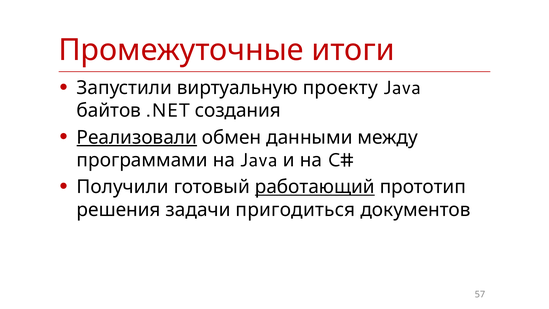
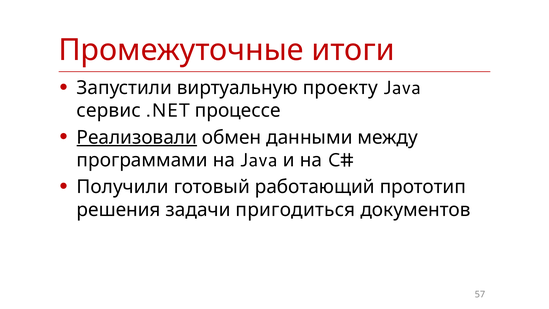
байтов: байтов -> сервис (109, 111)
создания: создания -> процессе (238, 111)
работающий underline: present -> none (315, 187)
